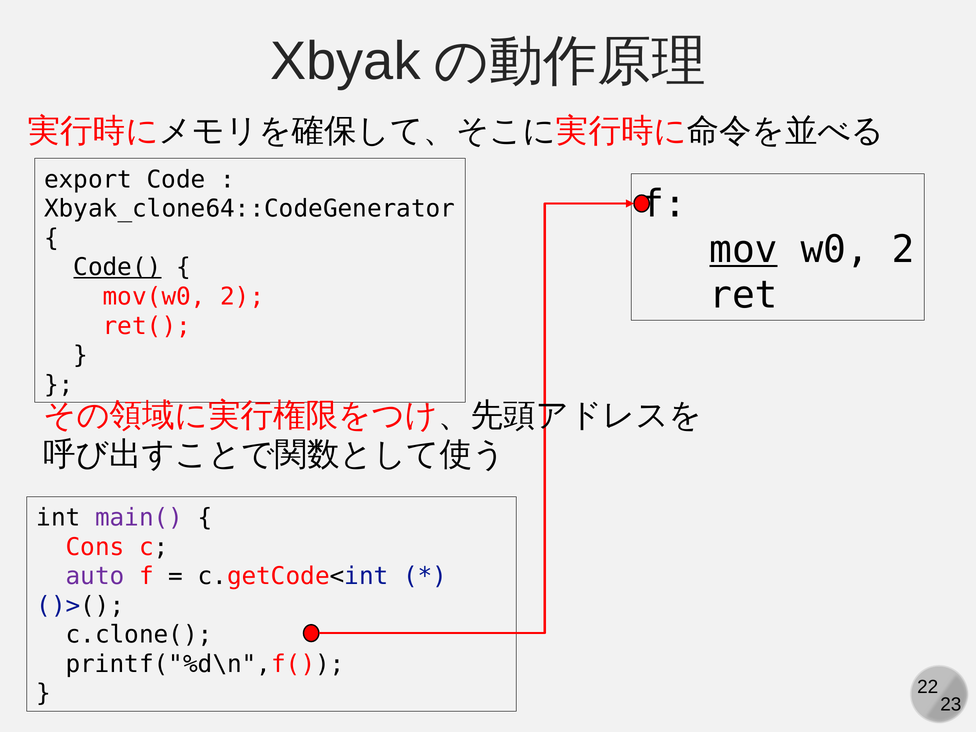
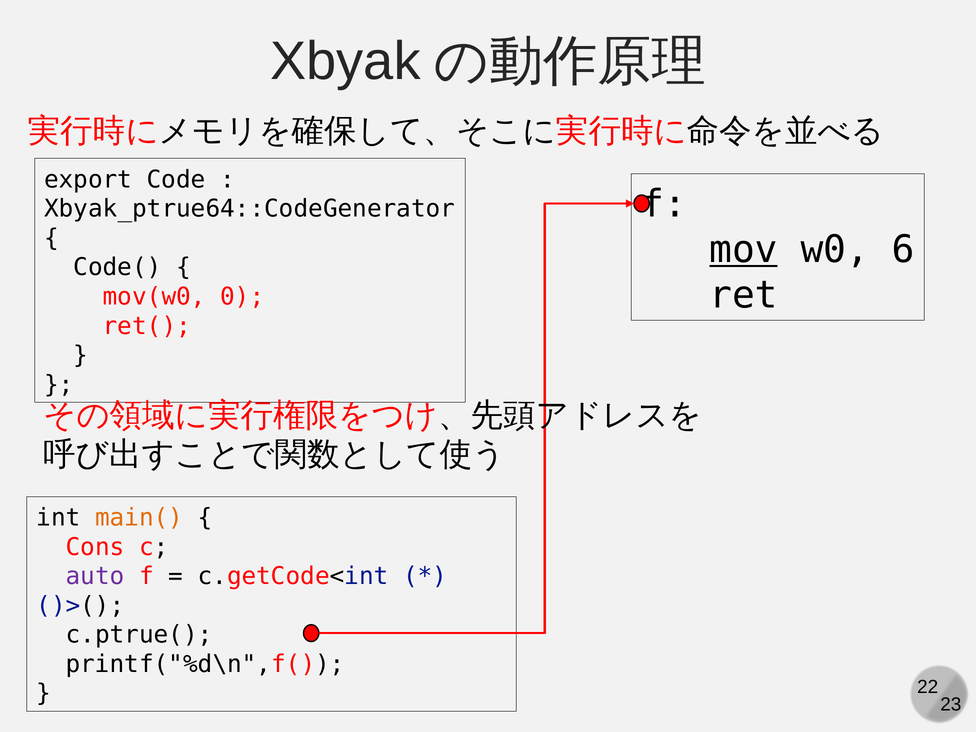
Xbyak_clone64::CodeGenerator: Xbyak_clone64::CodeGenerator -> Xbyak_ptrue64::CodeGenerator (250, 209)
w0 2: 2 -> 6 (903, 250)
Code( underline: present -> none (117, 267)
mov(w0 2: 2 -> 0 (242, 297)
main( colour: purple -> orange (139, 518)
c.clone(: c.clone( -> c.ptrue( (139, 635)
